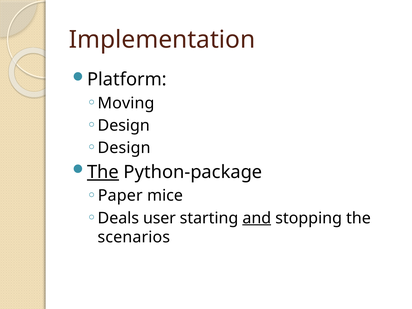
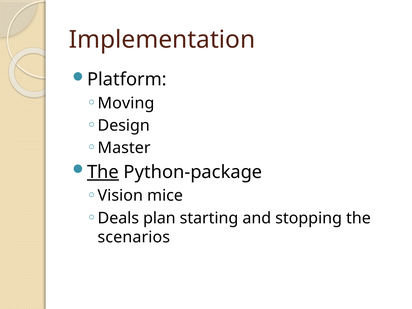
Design: Design -> Master (124, 148)
Paper: Paper -> Vision (120, 196)
user: user -> plan (159, 218)
and underline: present -> none (257, 218)
